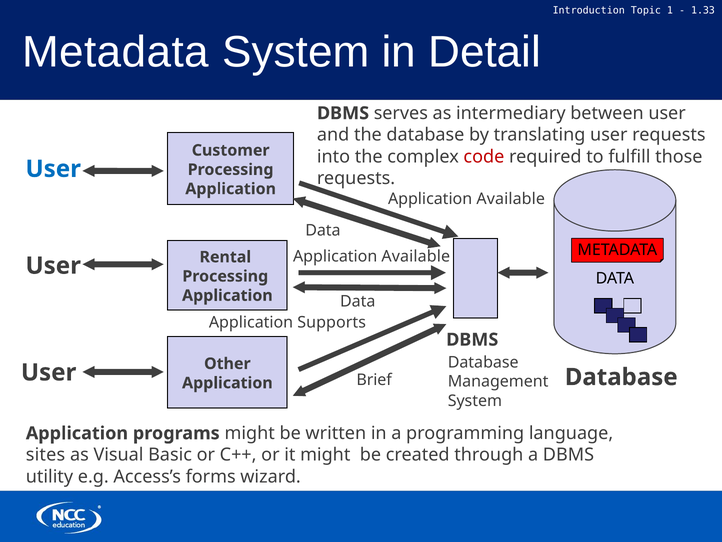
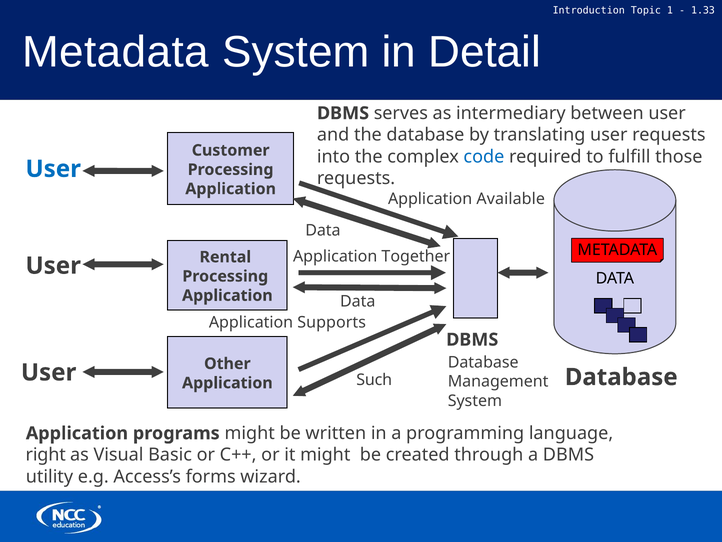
code colour: red -> blue (484, 156)
Available: Available -> Together (416, 256)
Brief: Brief -> Such (374, 380)
sites: sites -> right (46, 455)
